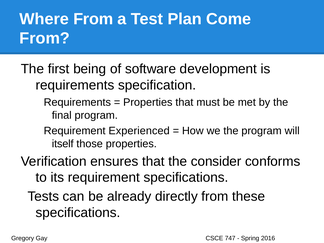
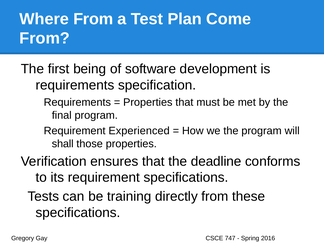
itself: itself -> shall (63, 144)
consider: consider -> deadline (216, 161)
already: already -> training (129, 196)
